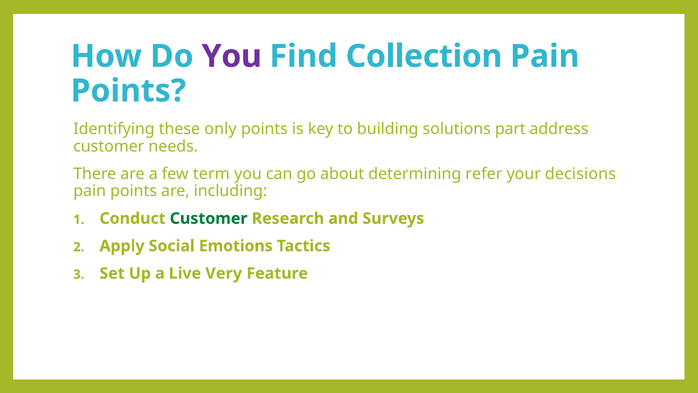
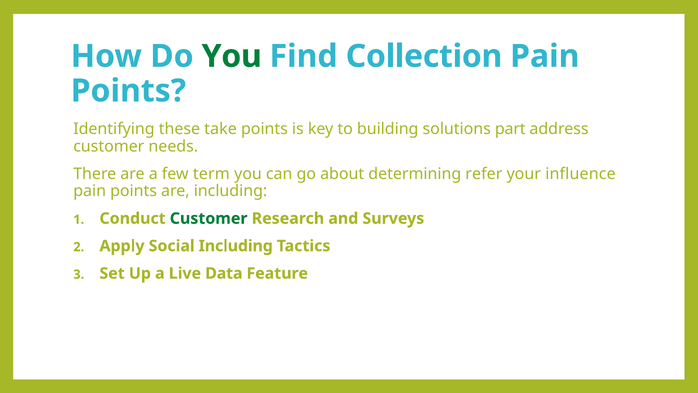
You colour: purple -> green (232, 56)
only: only -> take (220, 129)
decisions: decisions -> influence (580, 174)
Social Emotions: Emotions -> Including (236, 246)
Very: Very -> Data (224, 273)
